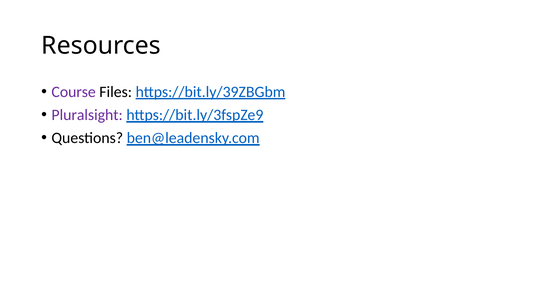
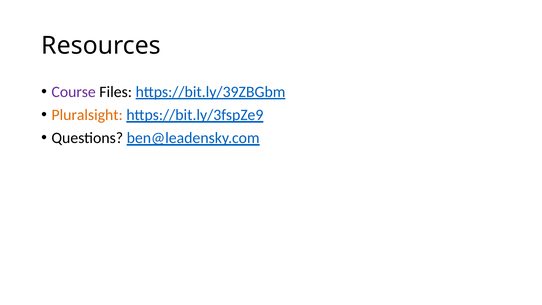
Pluralsight colour: purple -> orange (87, 115)
